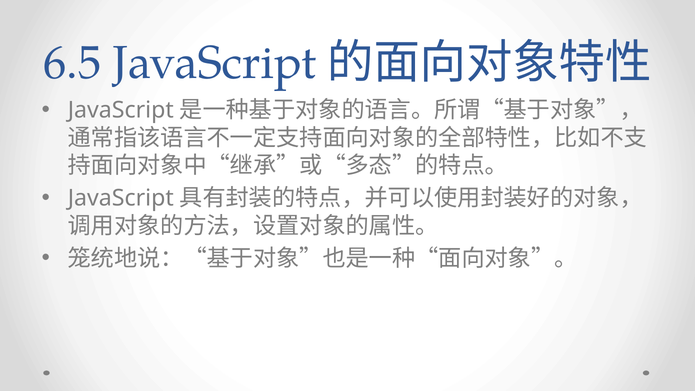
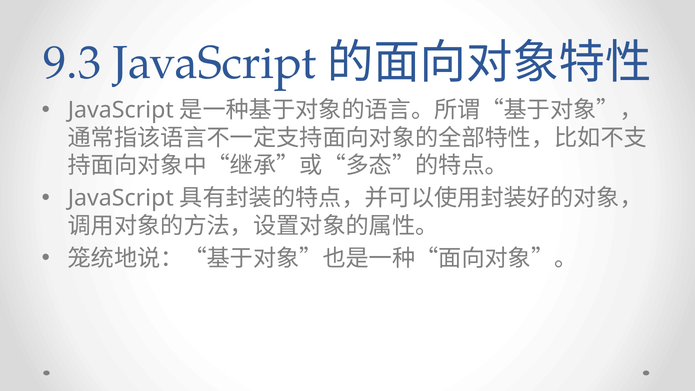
6.5: 6.5 -> 9.3 (72, 63)
